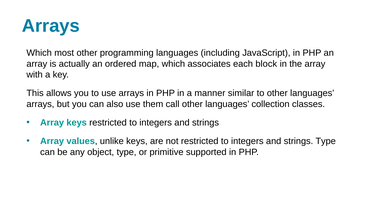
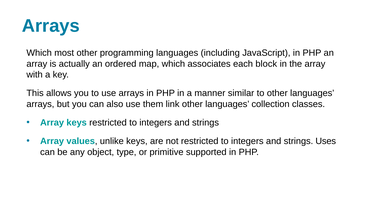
call: call -> link (173, 104)
strings Type: Type -> Uses (326, 141)
